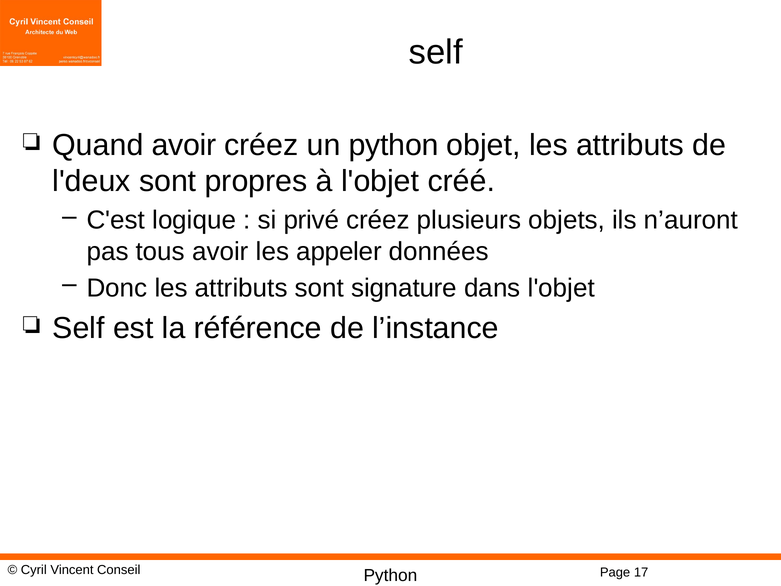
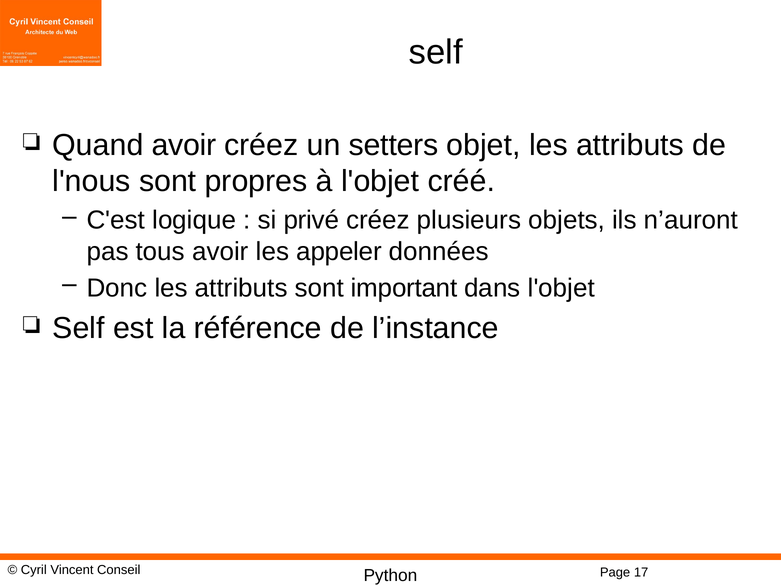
un python: python -> setters (394, 145)
l'deux: l'deux -> l'nous (92, 181)
signature: signature -> important (404, 288)
